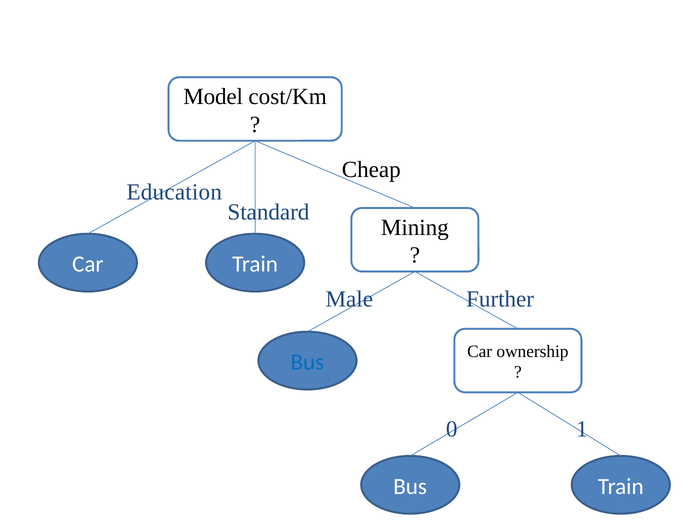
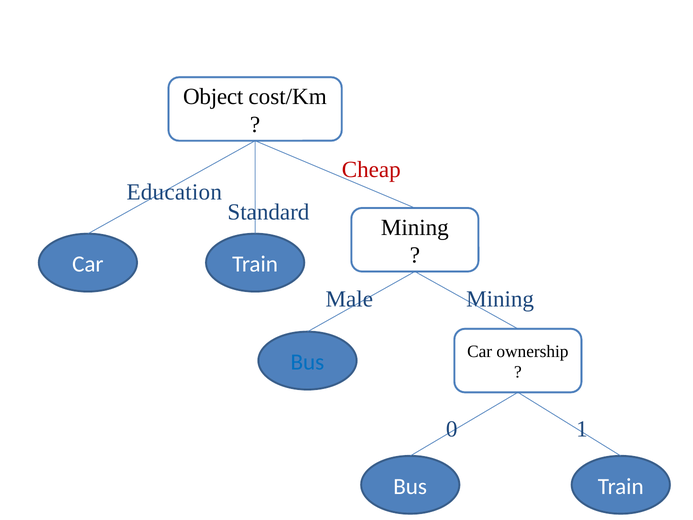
Model: Model -> Object (213, 97)
Cheap colour: black -> red (371, 170)
Male Further: Further -> Mining (500, 299)
